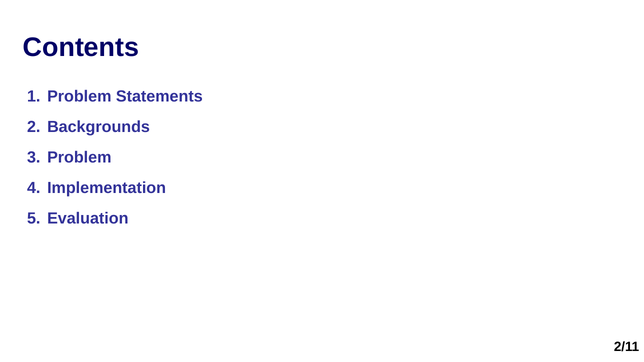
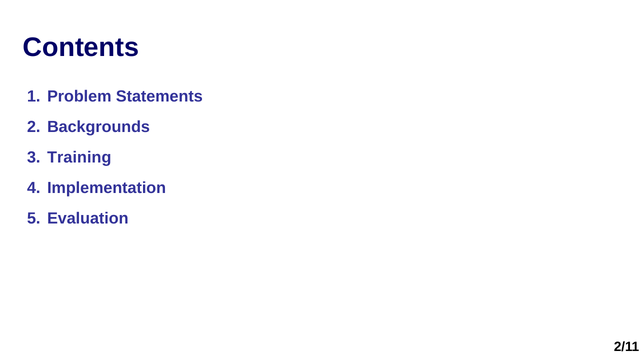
Problem: Problem -> Training (79, 157)
